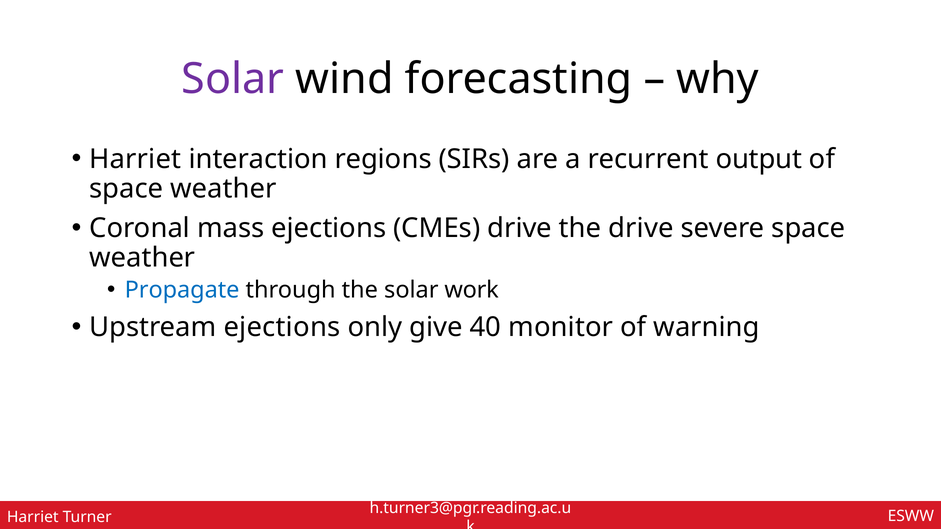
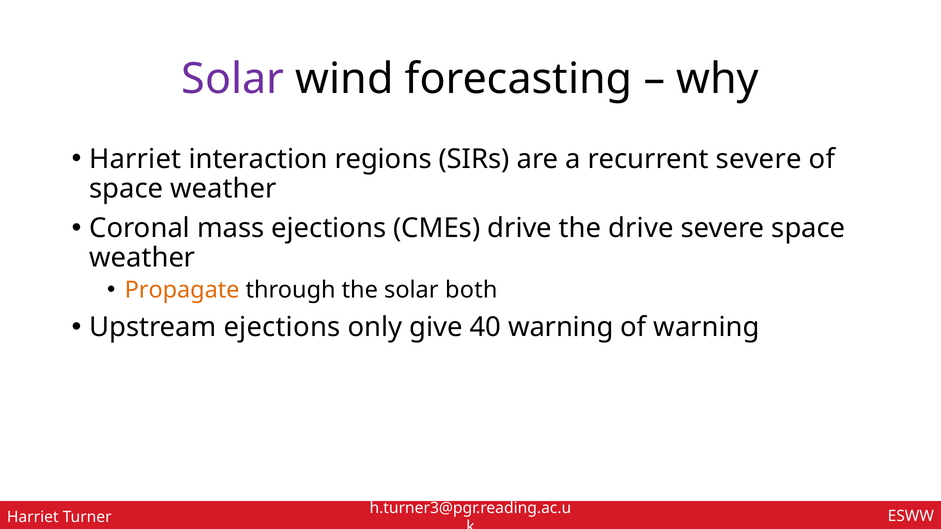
recurrent output: output -> severe (759, 159)
Propagate colour: blue -> orange (182, 290)
work: work -> both (471, 290)
40 monitor: monitor -> warning (561, 328)
